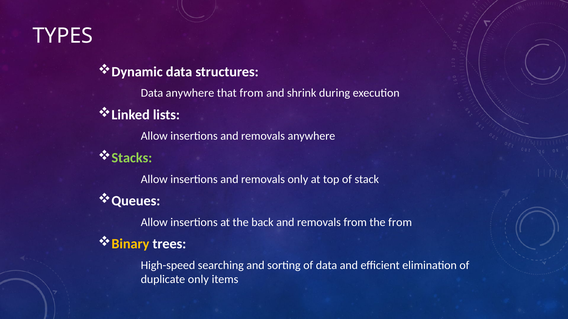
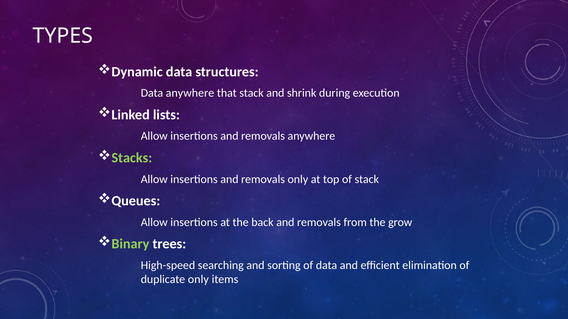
that from: from -> stack (252, 93)
the from: from -> grow (400, 222)
Binary colour: yellow -> light green (130, 244)
